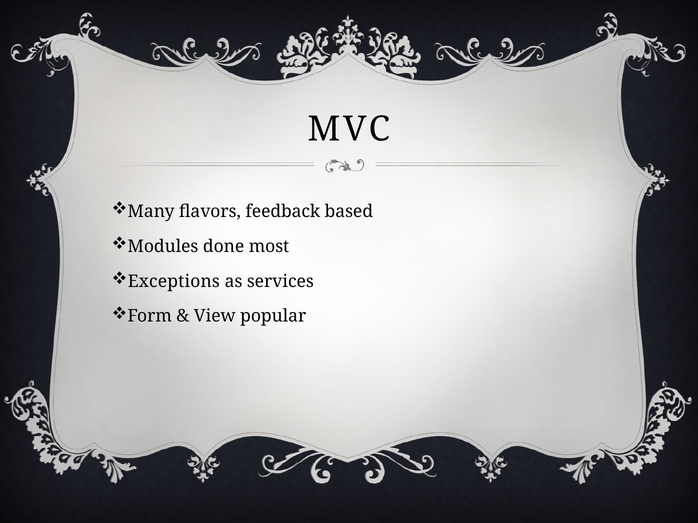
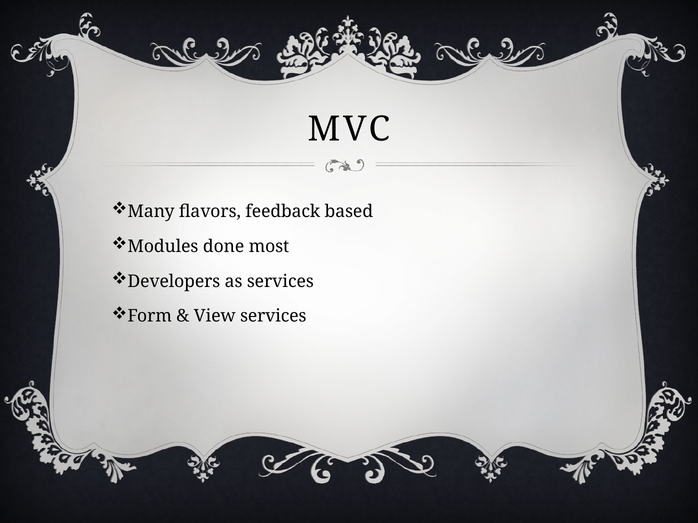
Exceptions: Exceptions -> Developers (174, 282)
View popular: popular -> services (273, 316)
